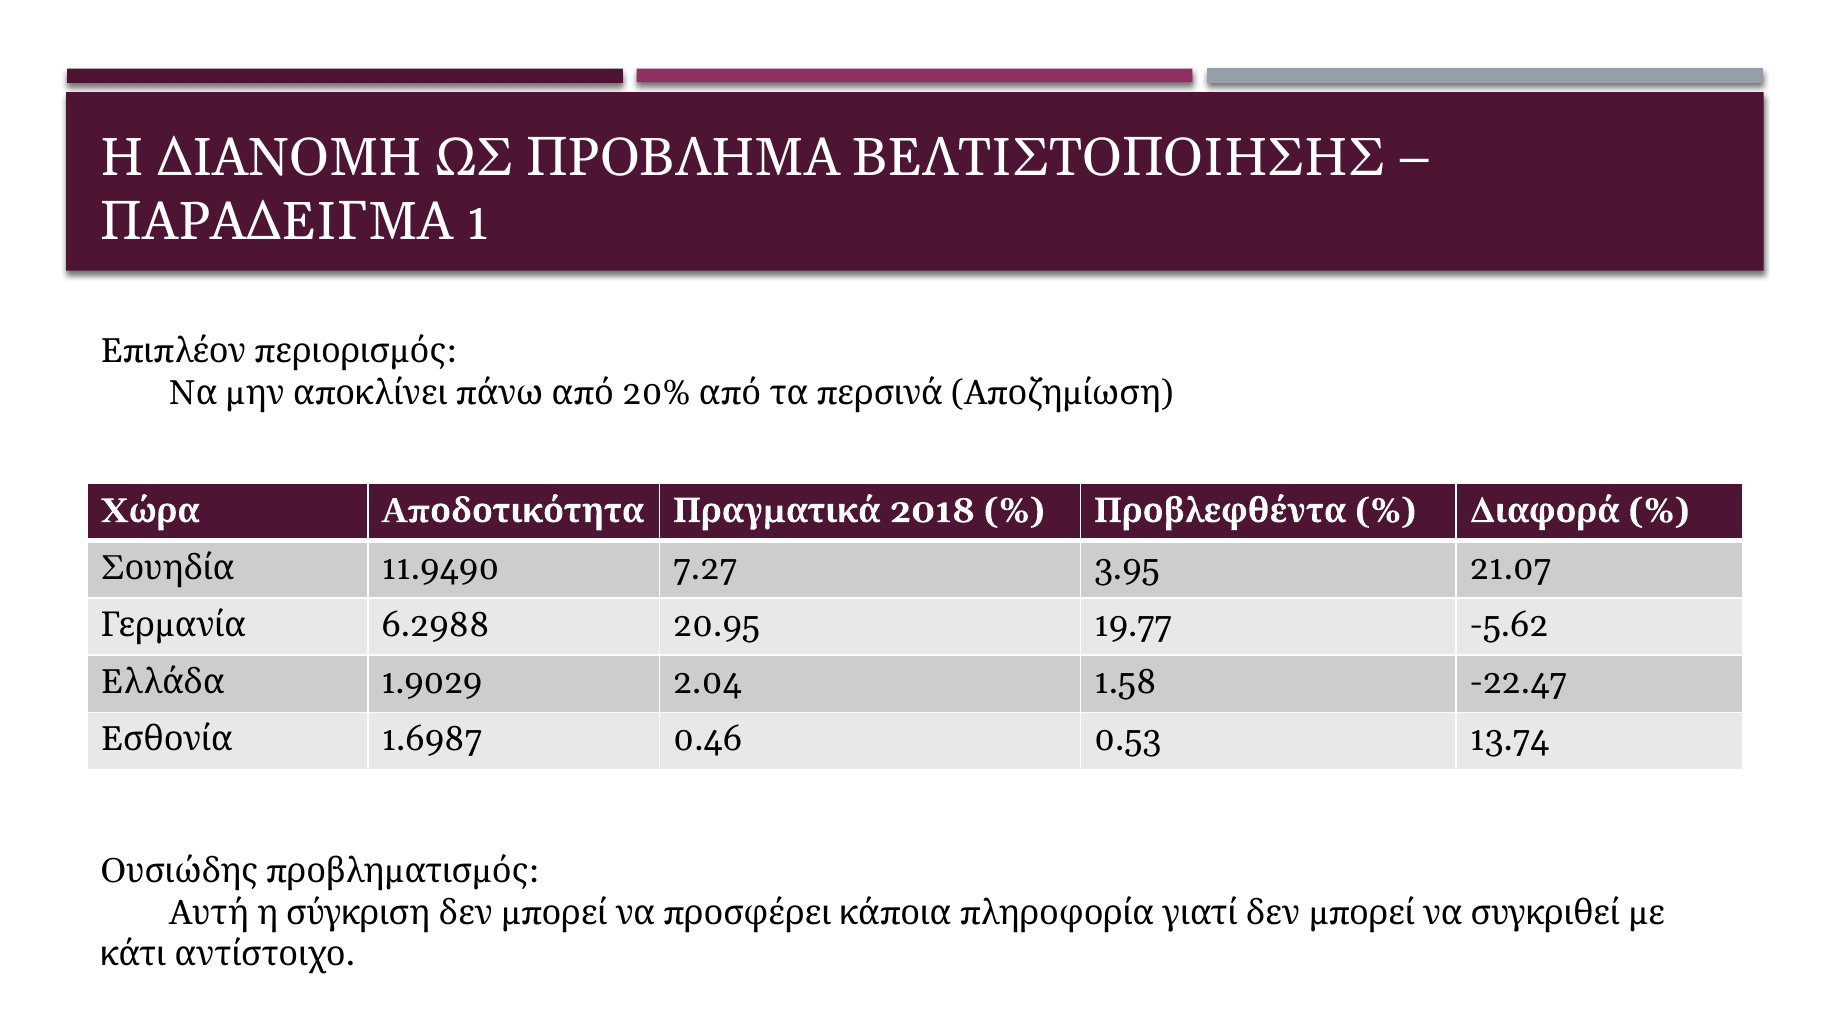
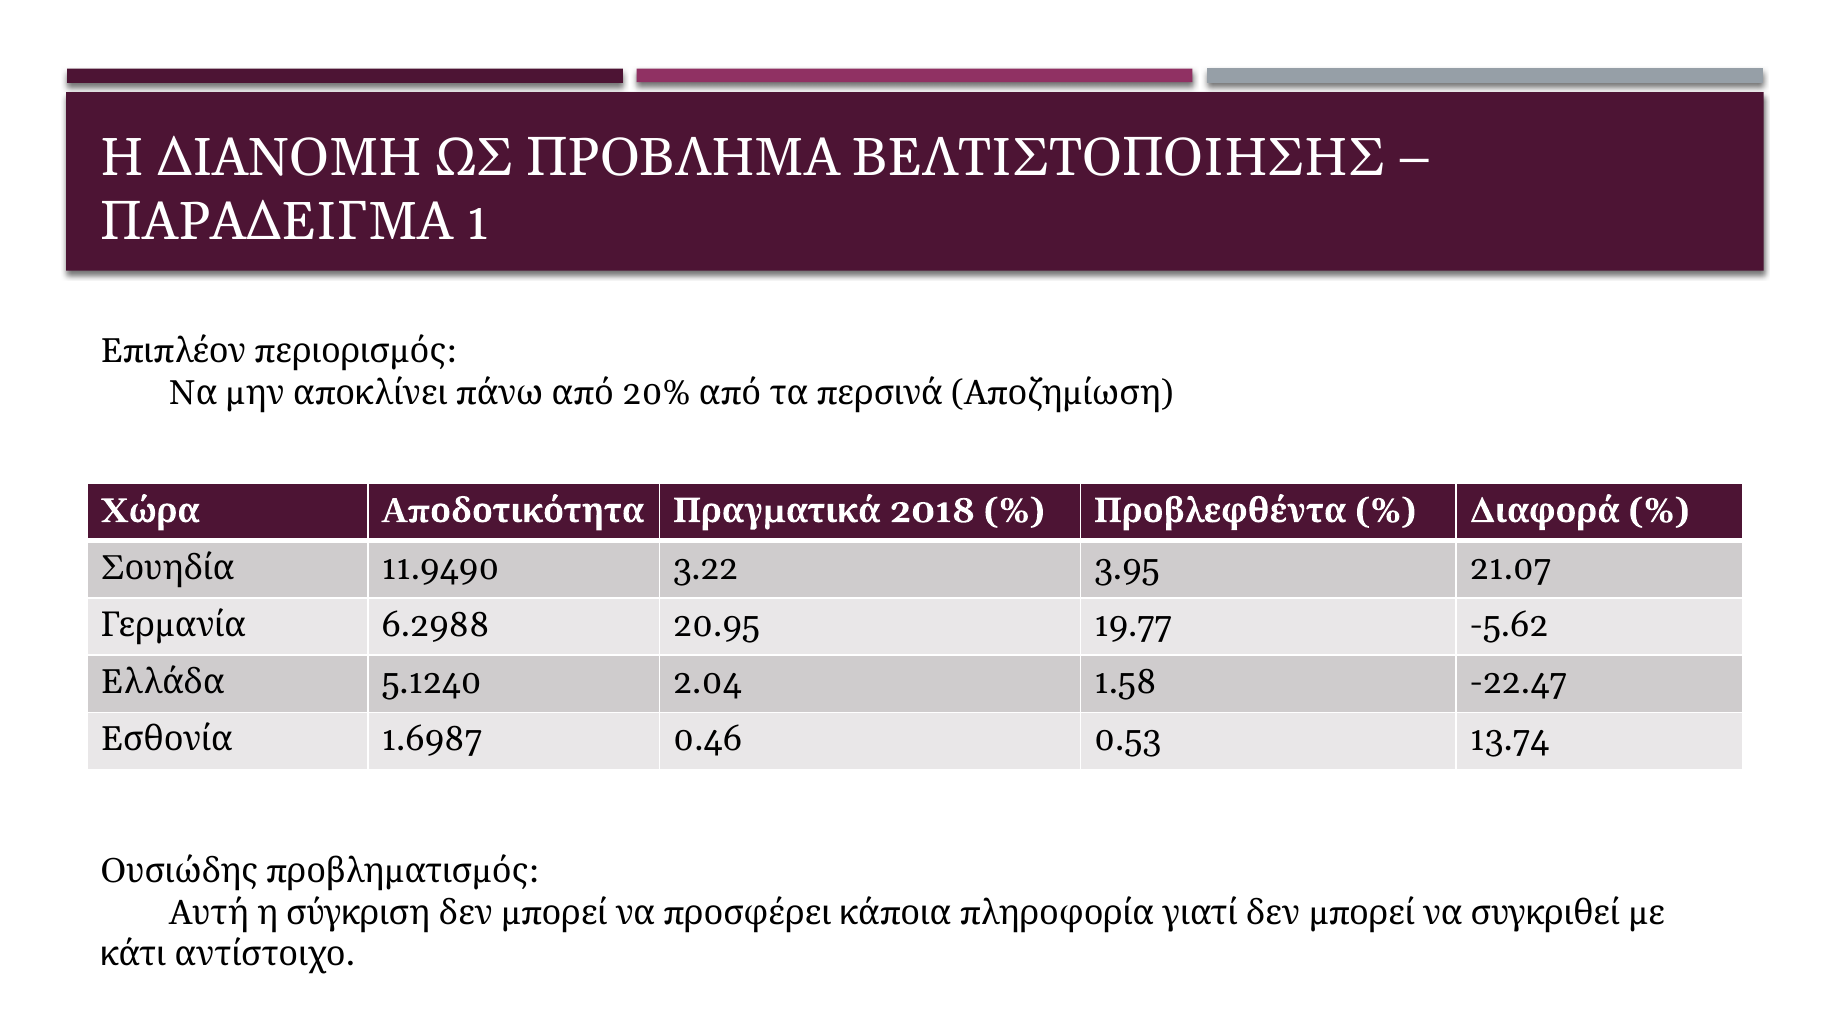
7.27: 7.27 -> 3.22 (706, 568)
1.9029: 1.9029 -> 5.1240 (432, 683)
